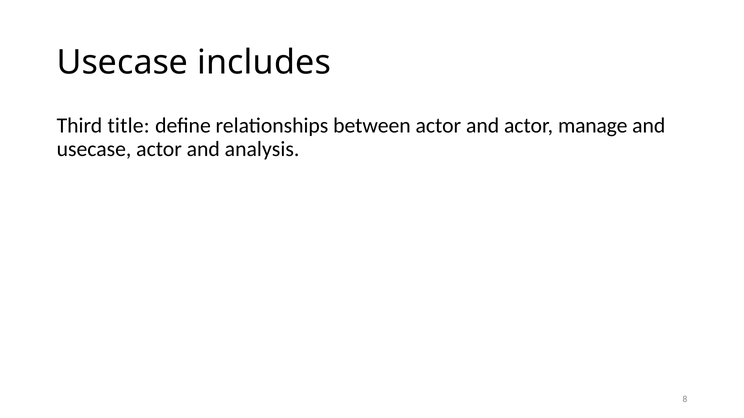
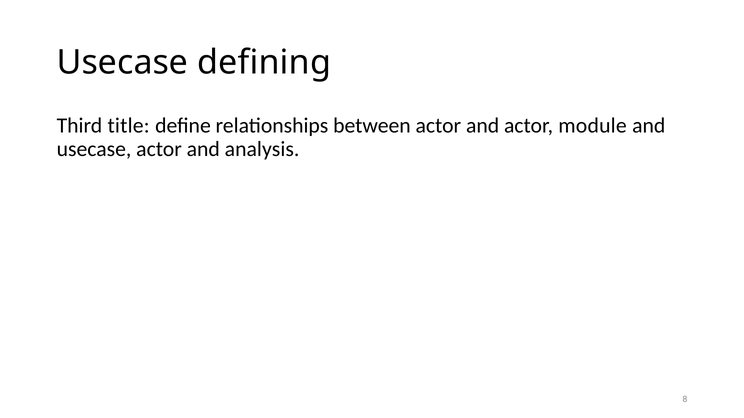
includes: includes -> defining (264, 62)
manage: manage -> module (593, 126)
